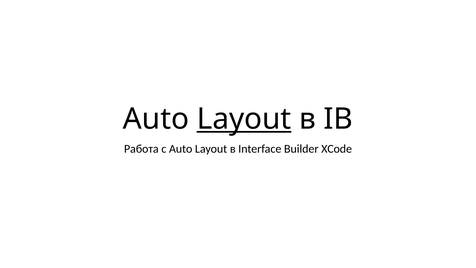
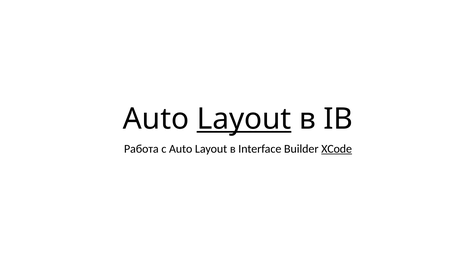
XCode underline: none -> present (337, 149)
